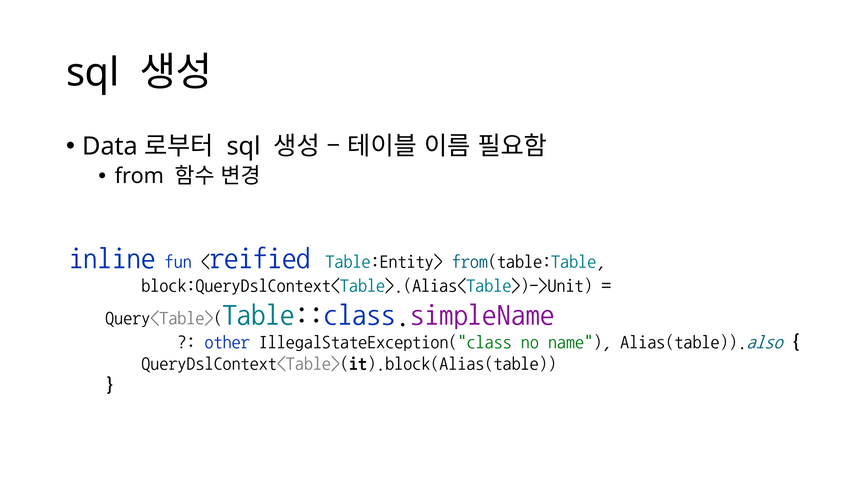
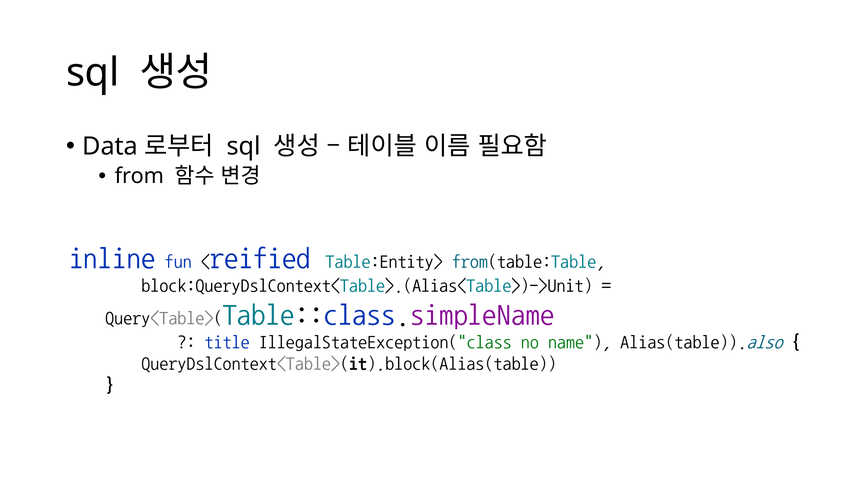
other: other -> title (227, 342)
